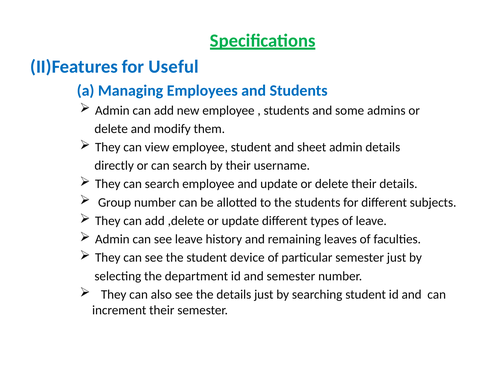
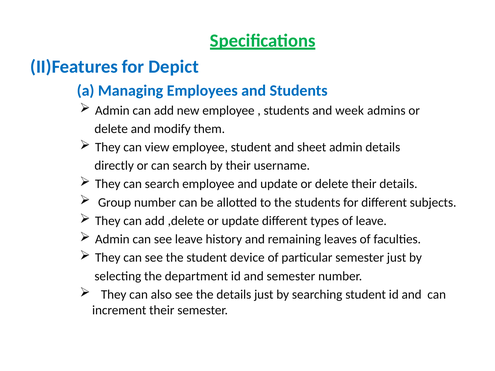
Useful: Useful -> Depict (174, 67)
some: some -> week (350, 110)
